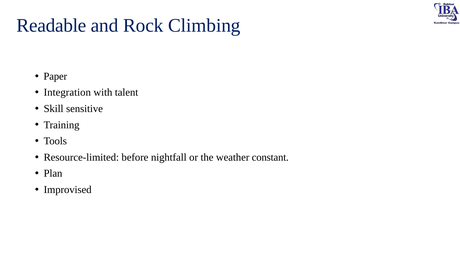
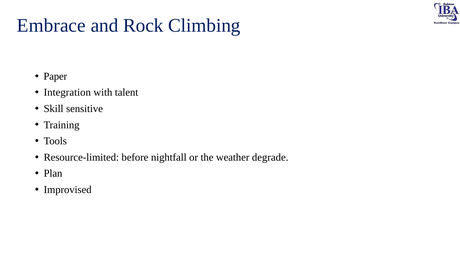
Readable: Readable -> Embrace (51, 25)
constant: constant -> degrade (270, 157)
